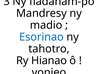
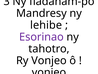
madio: madio -> lehibe (46, 25)
Esorinao colour: blue -> purple (41, 37)
Ry Hianao: Hianao -> Vonjeo (49, 60)
